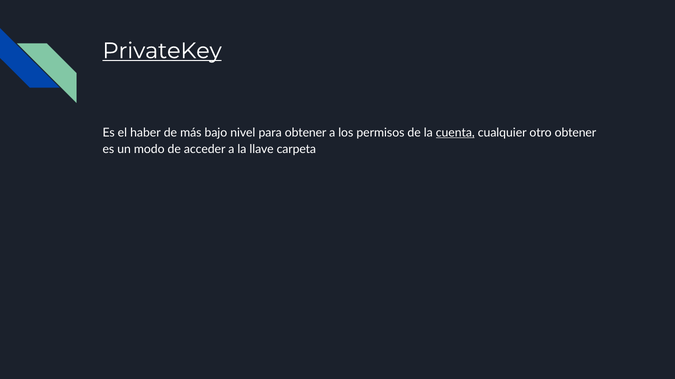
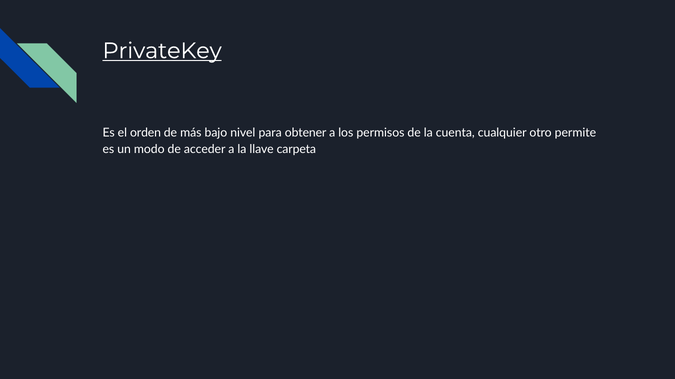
haber: haber -> orden (146, 133)
cuenta underline: present -> none (455, 133)
otro obtener: obtener -> permite (575, 133)
